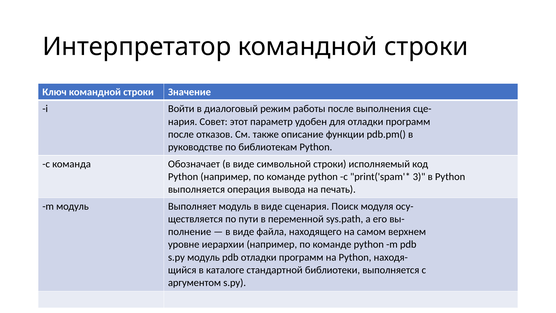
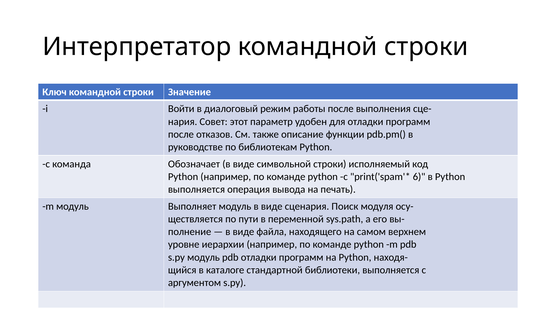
3: 3 -> 6 (419, 177)
